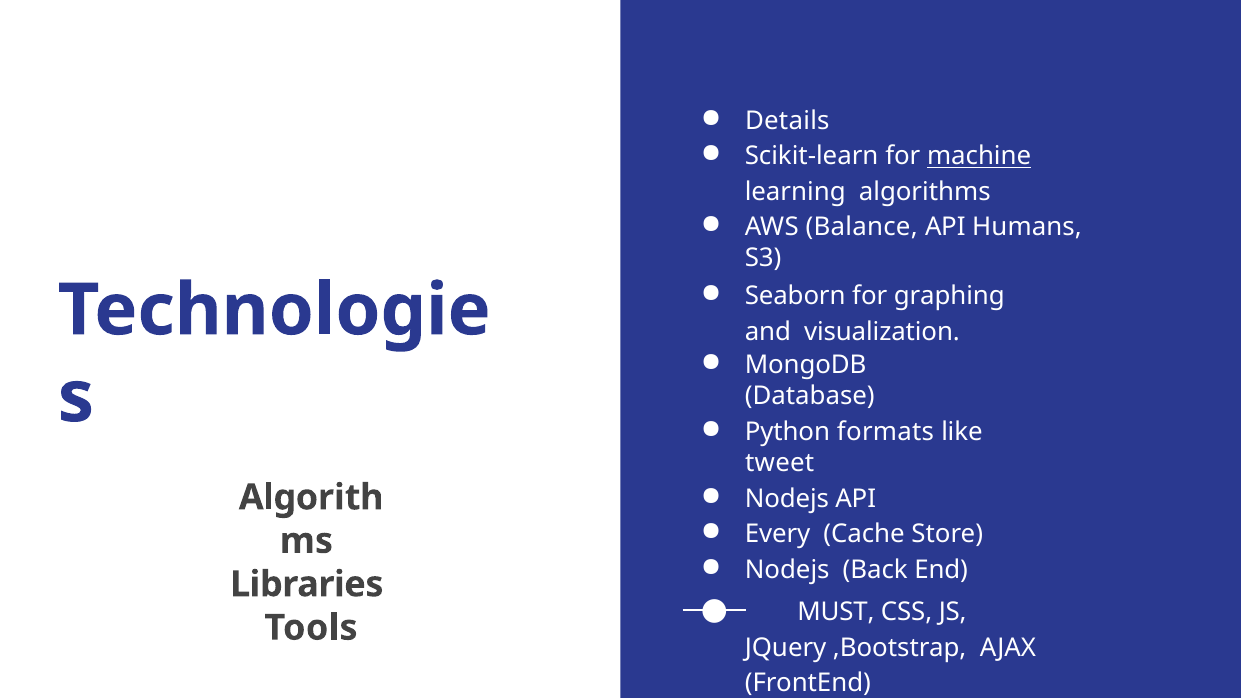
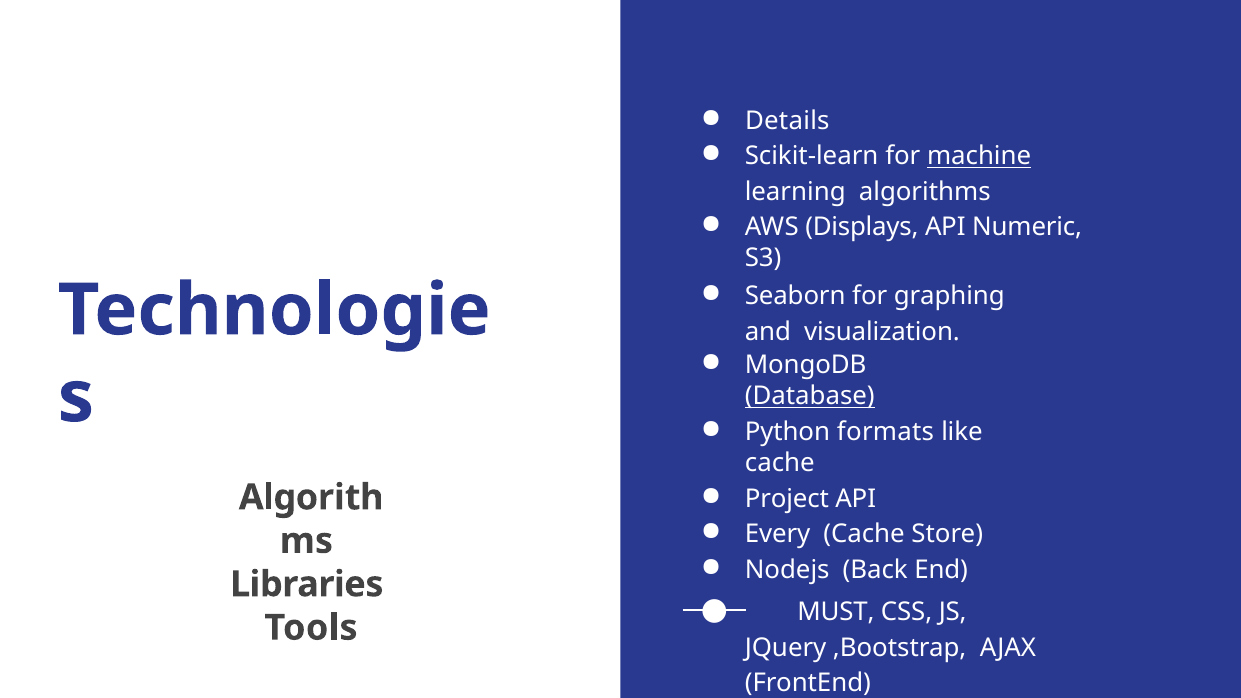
Balance: Balance -> Displays (862, 227)
Humans: Humans -> Numeric (1027, 227)
Database underline: none -> present (810, 396)
tweet: tweet -> cache (780, 463)
Nodejs: Nodejs -> Project (787, 499)
